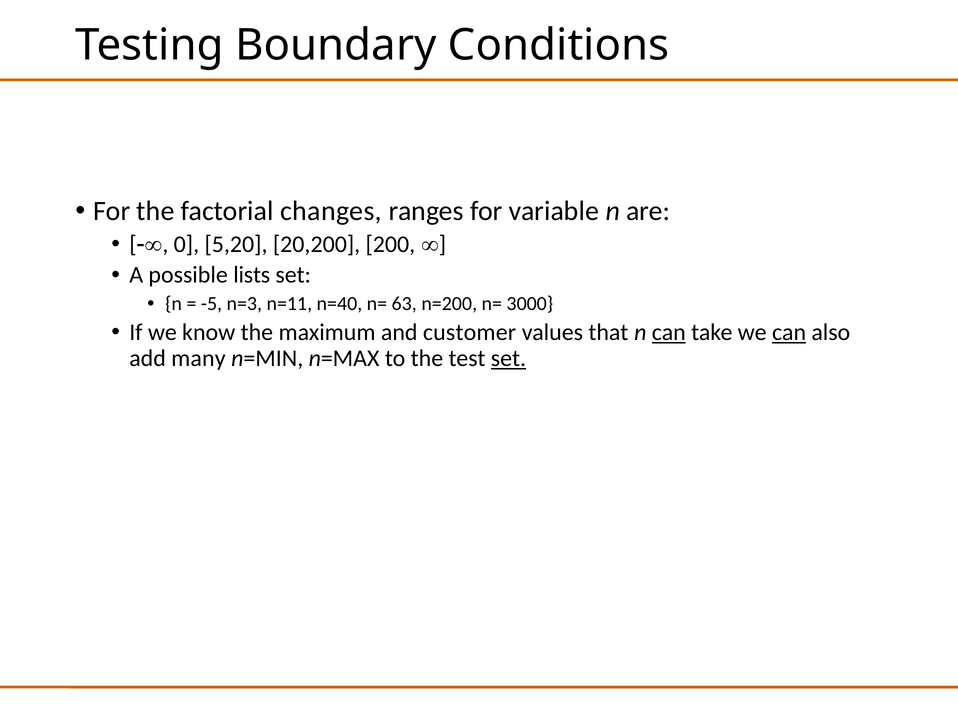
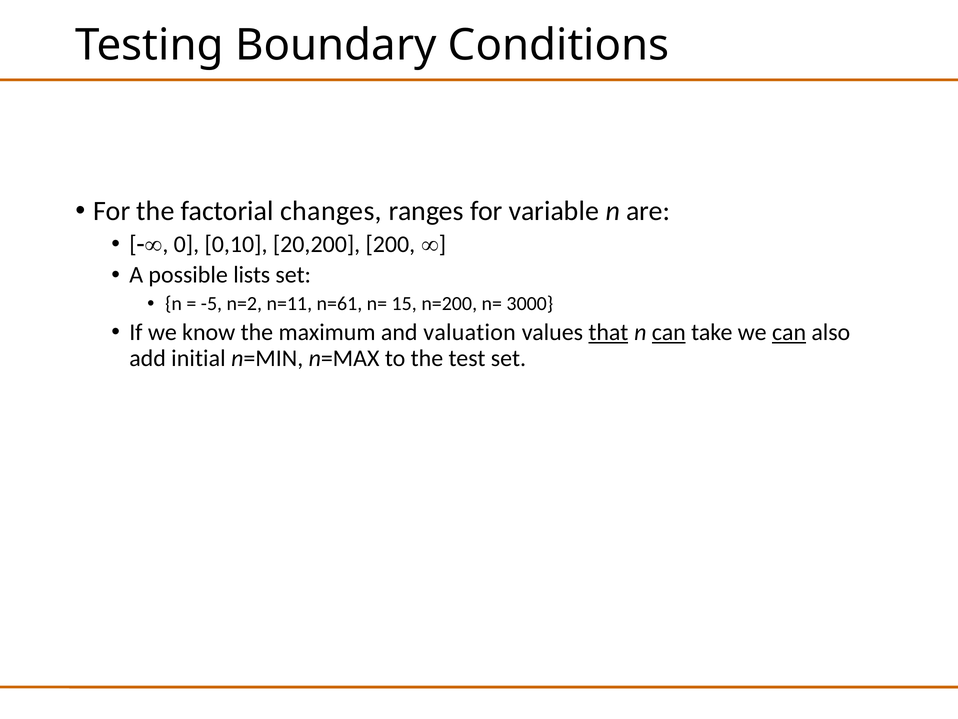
5,20: 5,20 -> 0,10 (236, 244)
n=3: n=3 -> n=2 (244, 304)
n=40: n=40 -> n=61 (339, 304)
63: 63 -> 15 (404, 304)
customer: customer -> valuation (470, 332)
that underline: none -> present (608, 332)
many: many -> initial (198, 358)
set underline: present -> none (508, 358)
